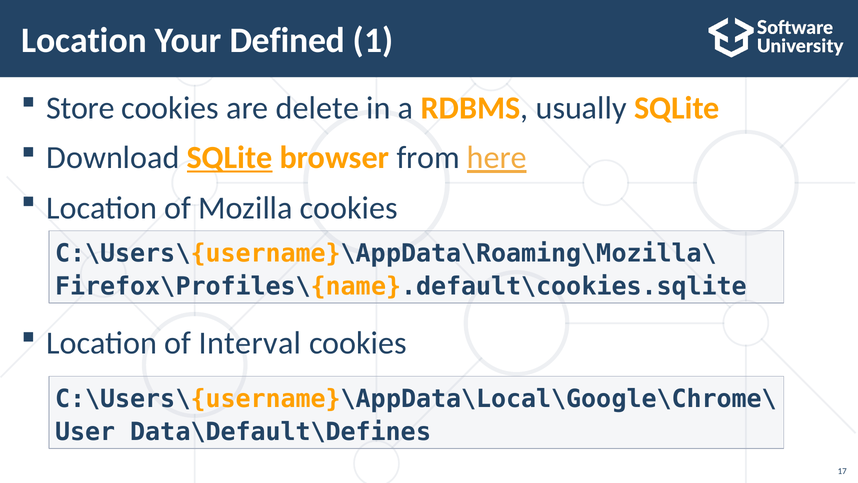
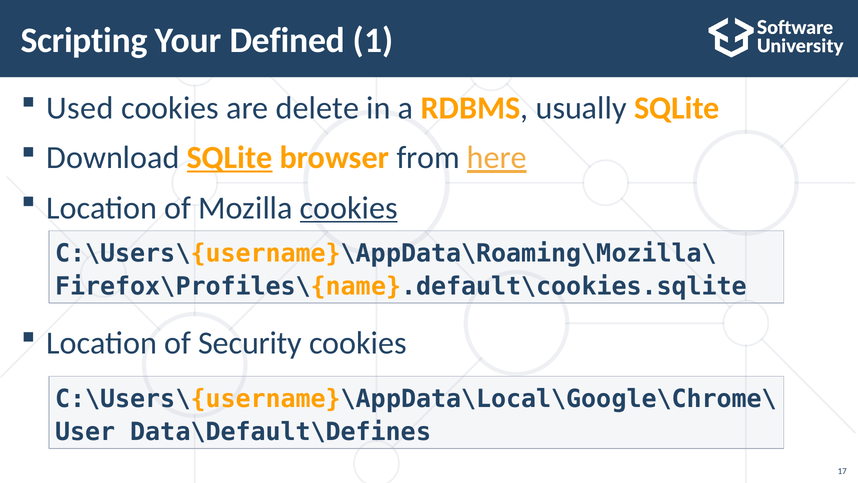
Location: Location -> Scripting (84, 41)
Store: Store -> Used (80, 108)
cookies underline: none -> present (349, 208)
Interval: Interval -> Security (250, 343)
